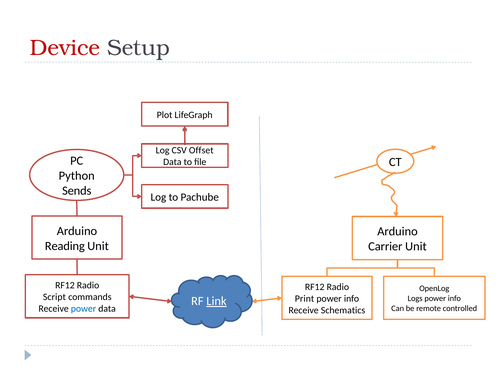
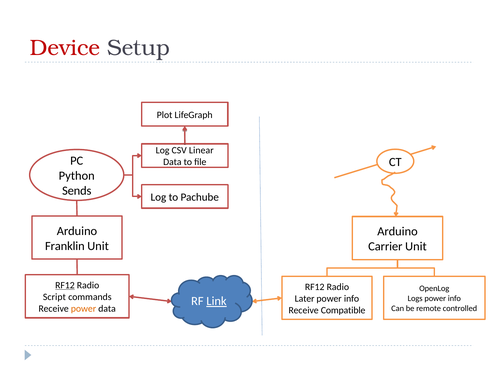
Offset: Offset -> Linear (201, 151)
Reading: Reading -> Franklin (65, 246)
RF12 underline: none -> present (65, 286)
Print: Print -> Later (305, 299)
power colour: blue -> orange (84, 309)
Schematics: Schematics -> Compatible (343, 311)
